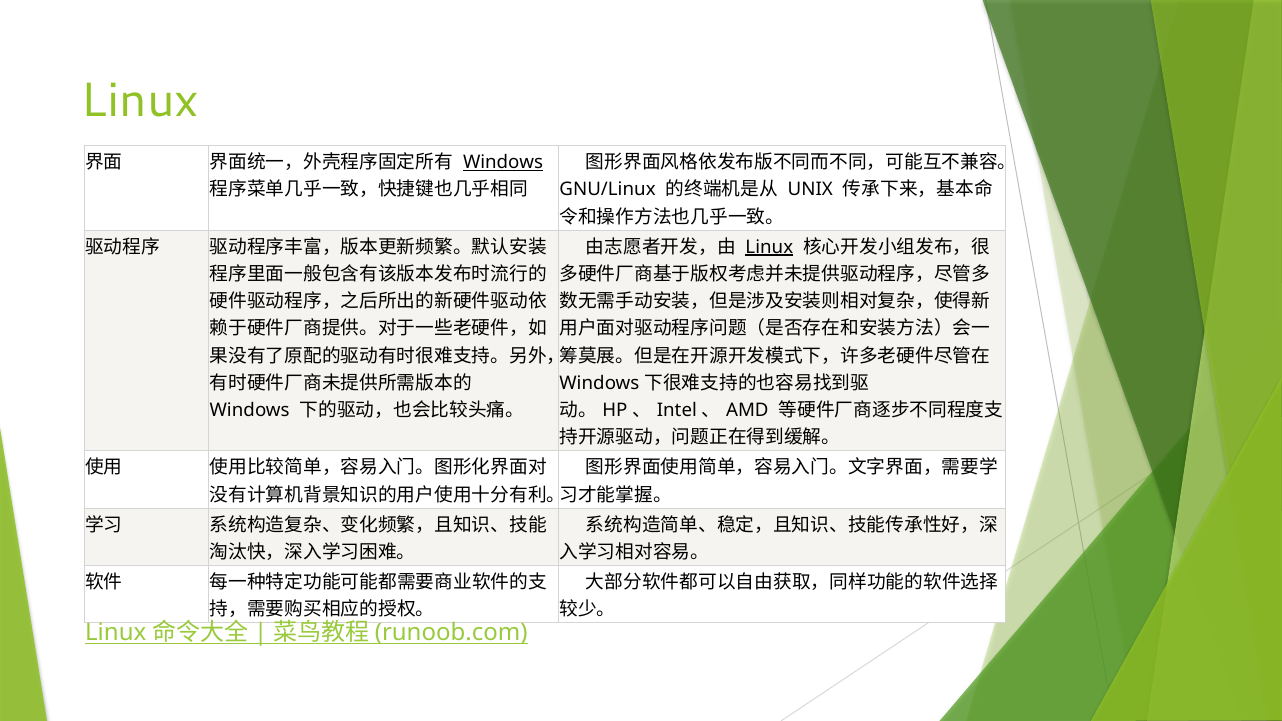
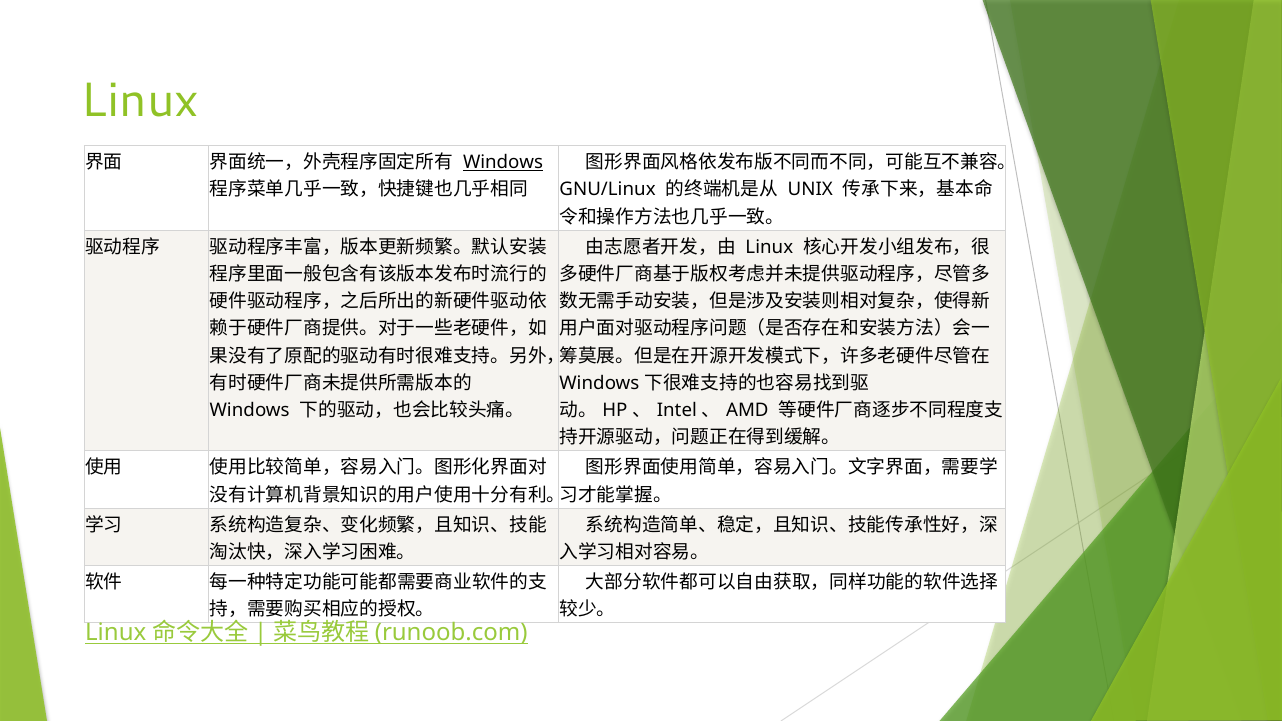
Linux underline: present -> none (769, 247)
